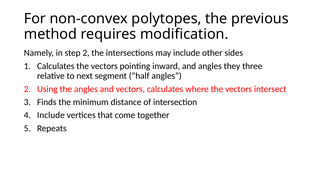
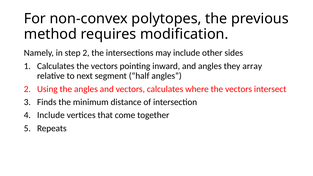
three: three -> array (252, 66)
